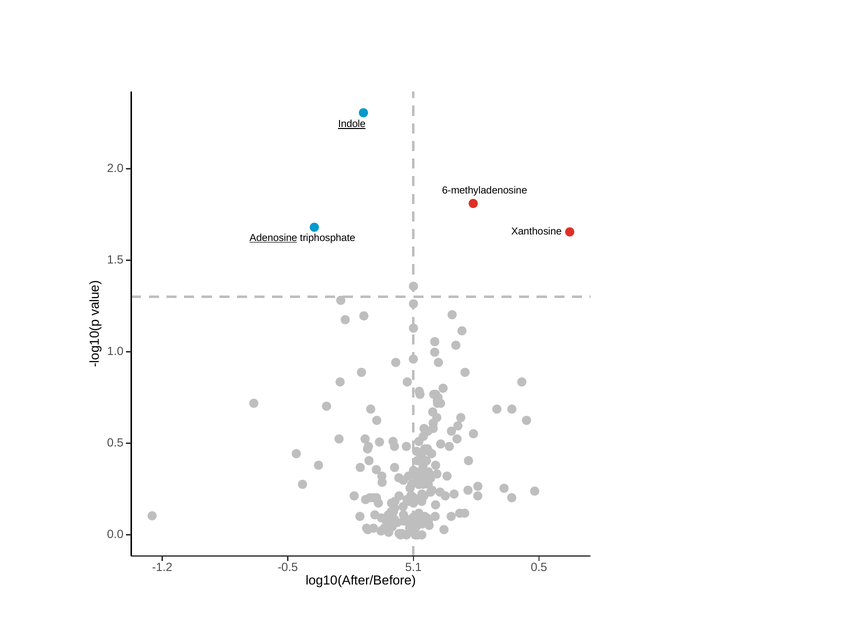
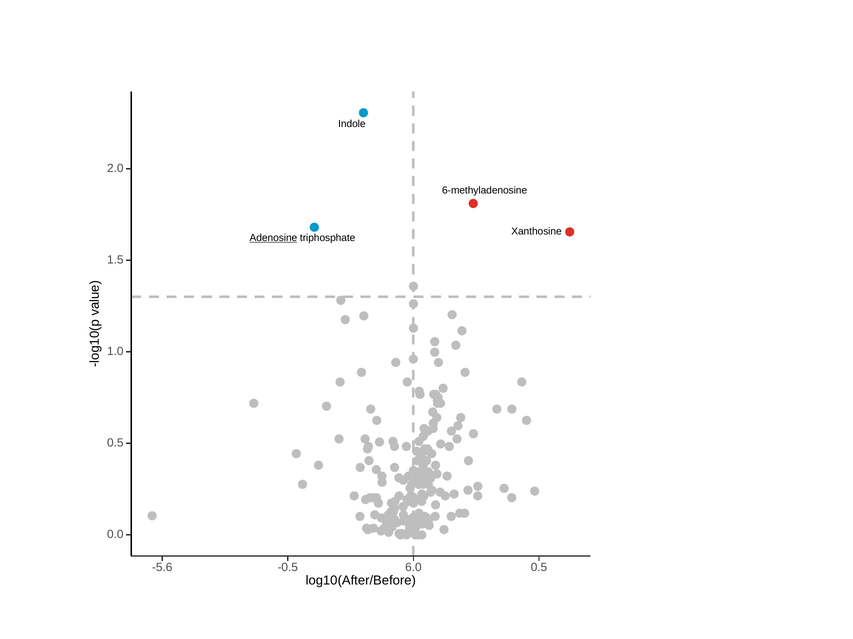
Indole underline: present -> none (352, 124)
-1.2: -1.2 -> -5.6 (162, 568)
5.1: 5.1 -> 6.0 (413, 568)
